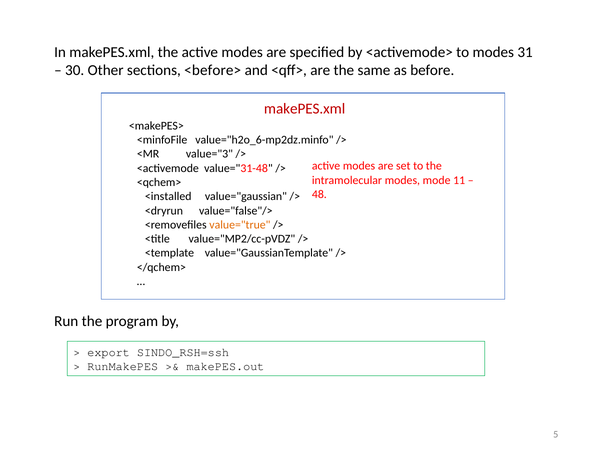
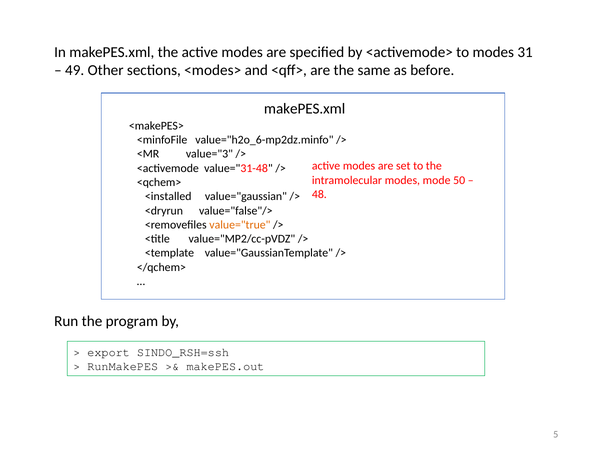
30: 30 -> 49 (75, 70)
<before>: <before> -> <modes> (213, 70)
makePES.xml colour: red -> black (305, 109)
11: 11 -> 50 (459, 180)
